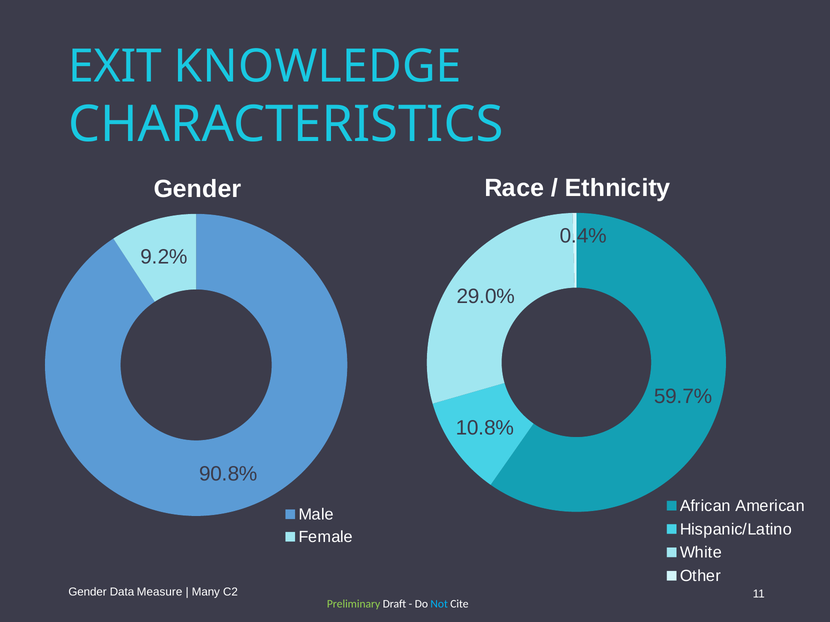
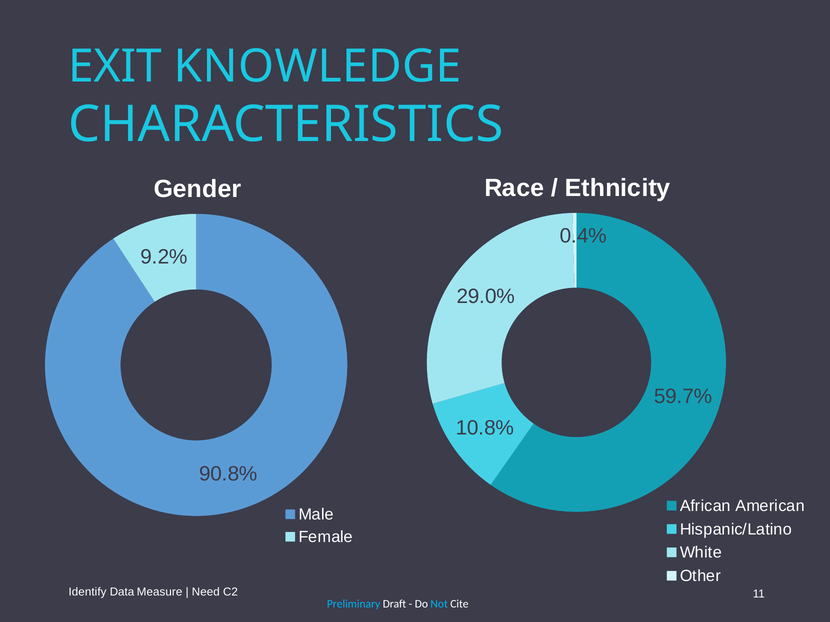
Gender: Gender -> Identify (87, 593)
Many: Many -> Need (206, 593)
Preliminary colour: light green -> light blue (354, 605)
